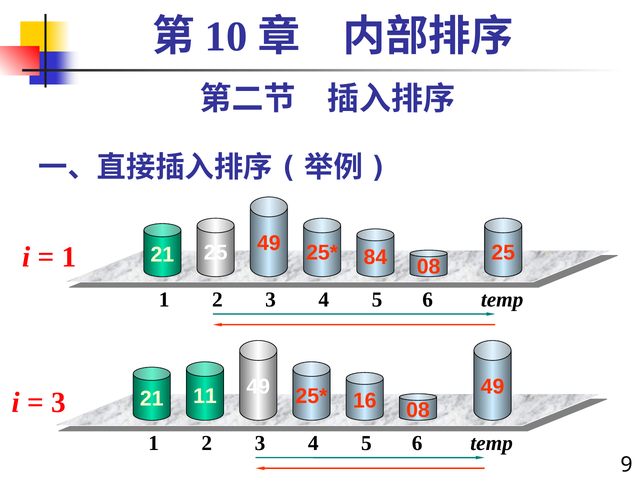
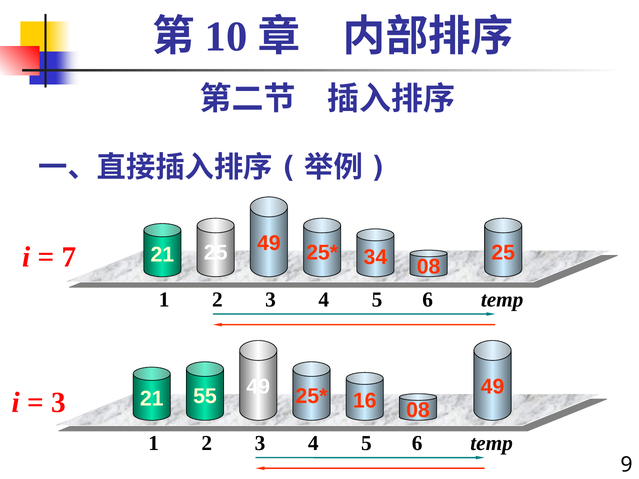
1: 1 -> 7 (69, 257)
84: 84 -> 34 (375, 257)
11: 11 -> 55 (205, 396)
